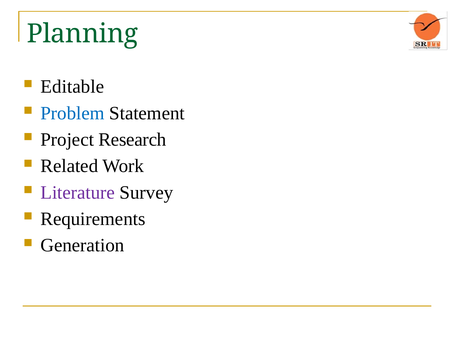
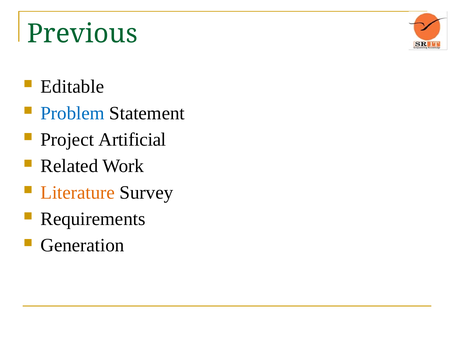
Planning: Planning -> Previous (82, 34)
Research: Research -> Artificial (132, 140)
Literature colour: purple -> orange (78, 193)
